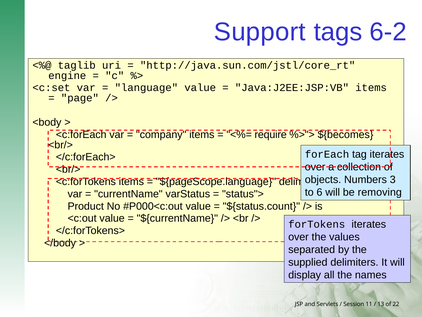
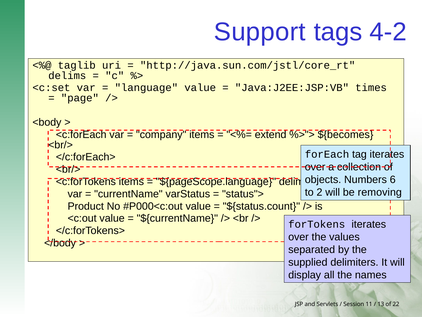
6-2: 6-2 -> 4-2 (388, 32)
engine: engine -> delims (67, 75)
Java:J2EE:JSP:VB items: items -> times (371, 88)
require: require -> extend (271, 134)
3: 3 -> 6 (393, 179)
6: 6 -> 2 (320, 192)
